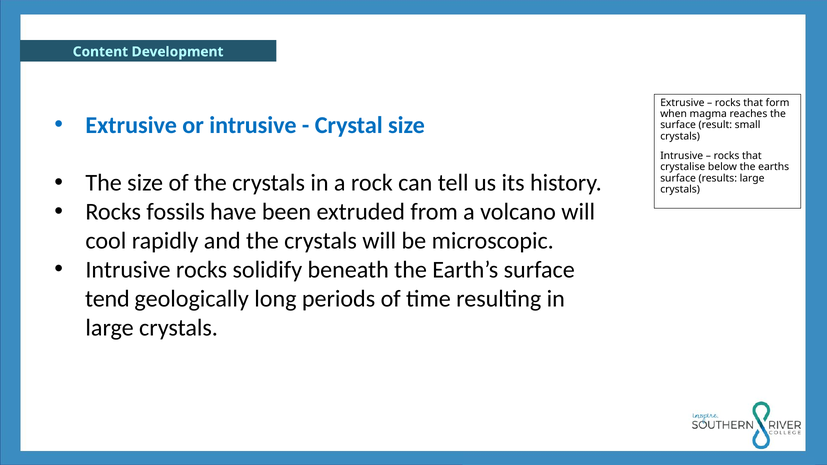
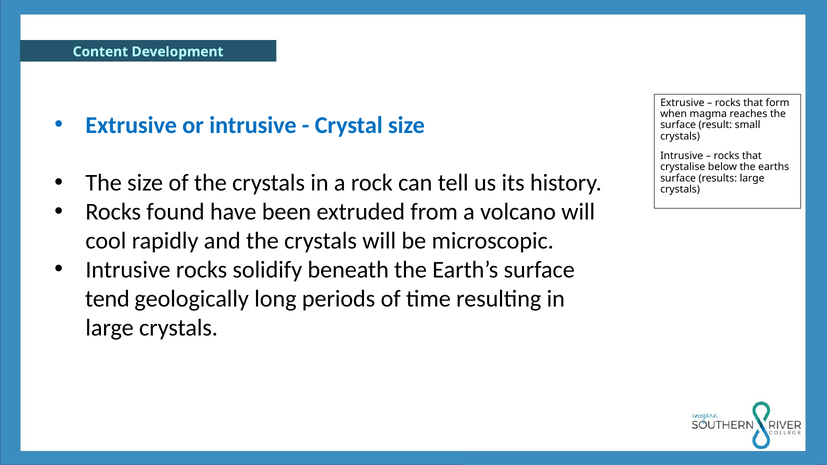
fossils: fossils -> found (176, 212)
